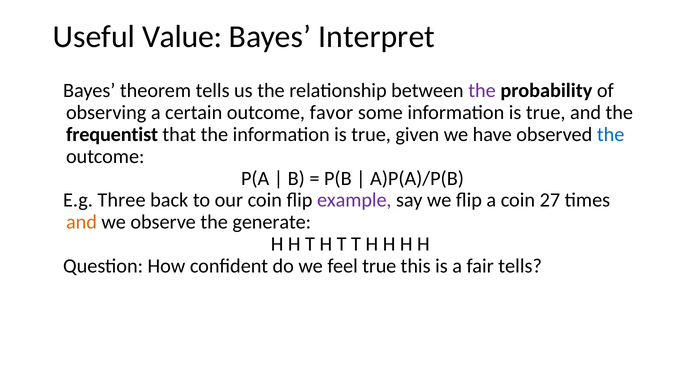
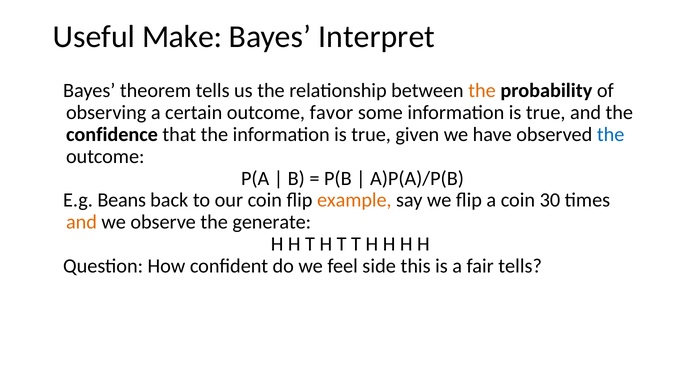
Value: Value -> Make (182, 37)
the colour: purple -> orange (482, 91)
frequentist: frequentist -> confidence (112, 134)
Three: Three -> Beans (122, 200)
example colour: purple -> orange (354, 200)
27: 27 -> 30 (550, 200)
feel true: true -> side (379, 266)
